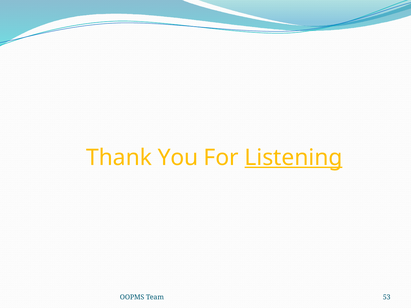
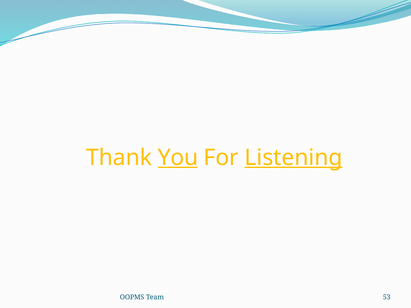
You underline: none -> present (178, 158)
